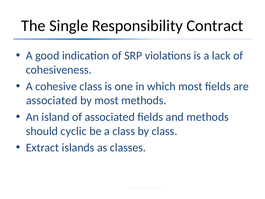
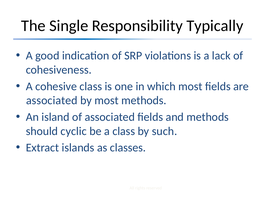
Contract: Contract -> Typically (215, 26)
by class: class -> such (165, 131)
